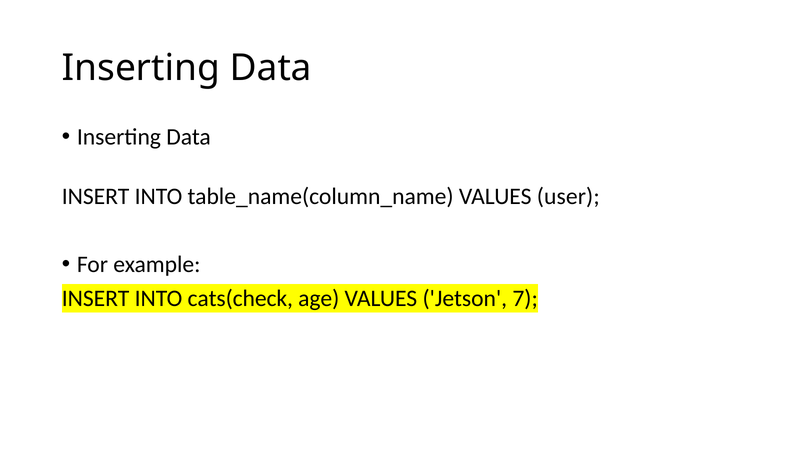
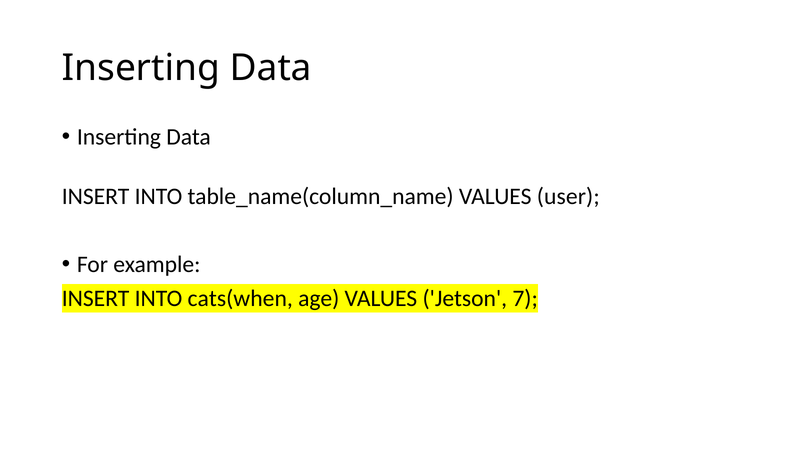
cats(check: cats(check -> cats(when (240, 298)
